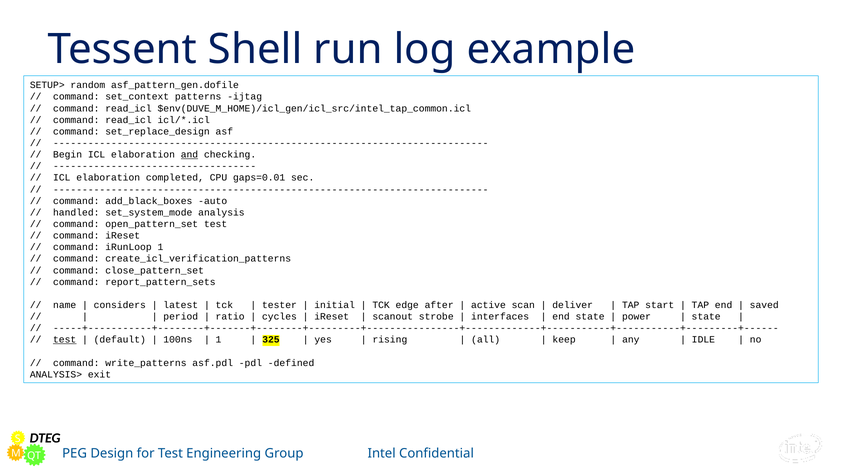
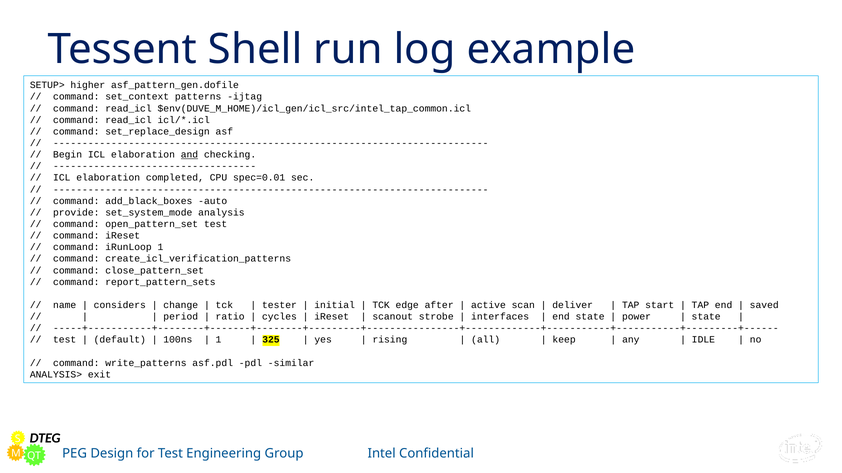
random: random -> higher (88, 85)
gaps=0.01: gaps=0.01 -> spec=0.01 (259, 178)
handled: handled -> provide (76, 213)
latest: latest -> change (181, 305)
test underline: present -> none (65, 340)
defined: defined -> similar (291, 363)
